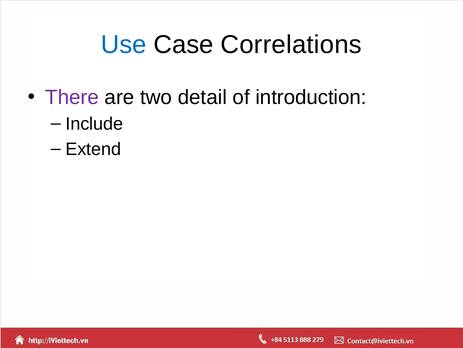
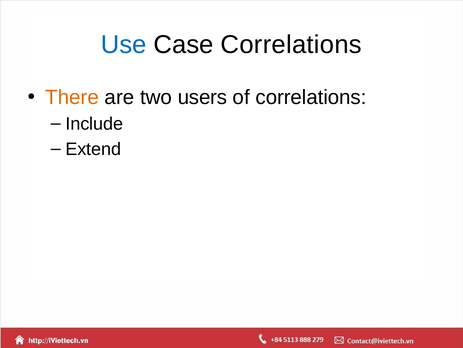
There colour: purple -> orange (72, 97)
detail: detail -> users (202, 97)
of introduction: introduction -> correlations (311, 97)
